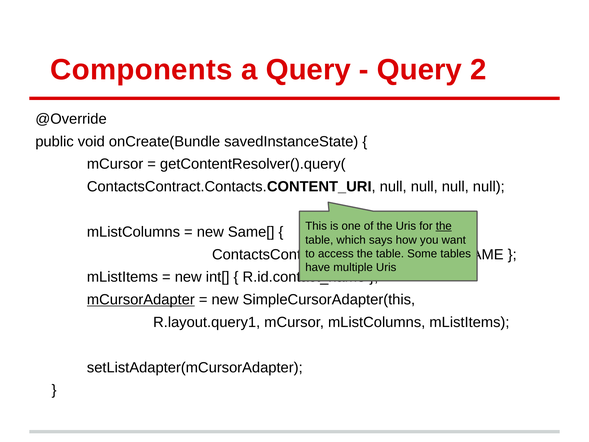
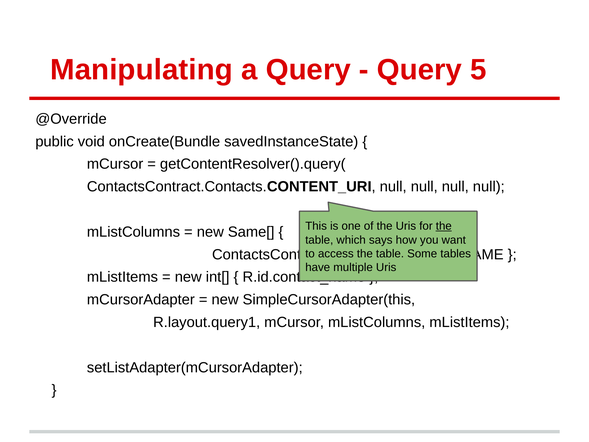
Components: Components -> Manipulating (142, 70)
2: 2 -> 5 (478, 70)
mCursorAdapter underline: present -> none (141, 300)
